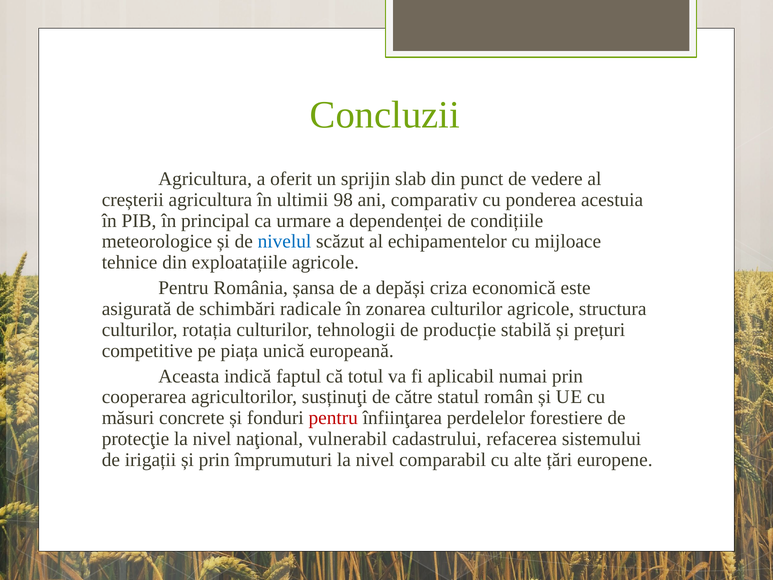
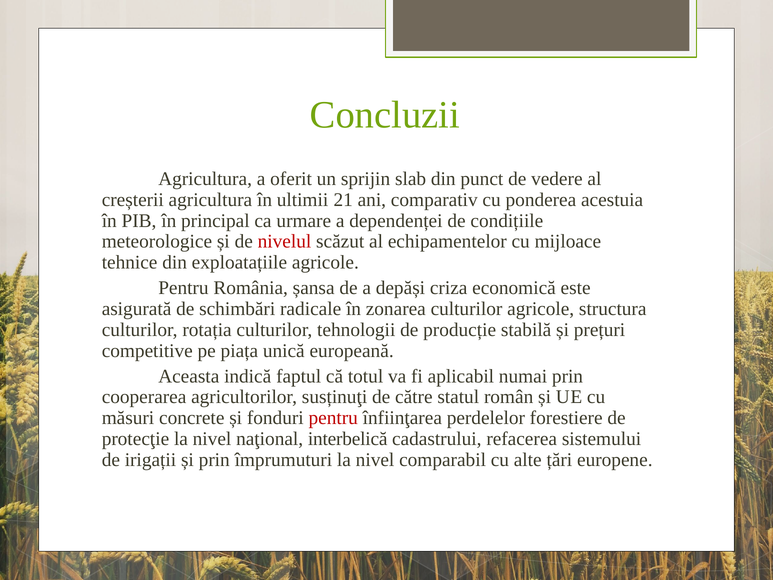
98: 98 -> 21 (343, 200)
nivelul colour: blue -> red (284, 242)
vulnerabil: vulnerabil -> interbelică (348, 439)
